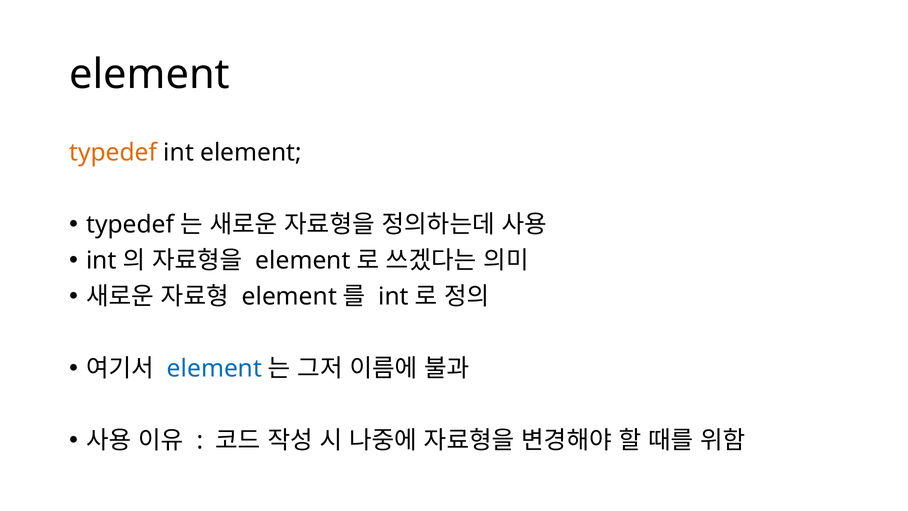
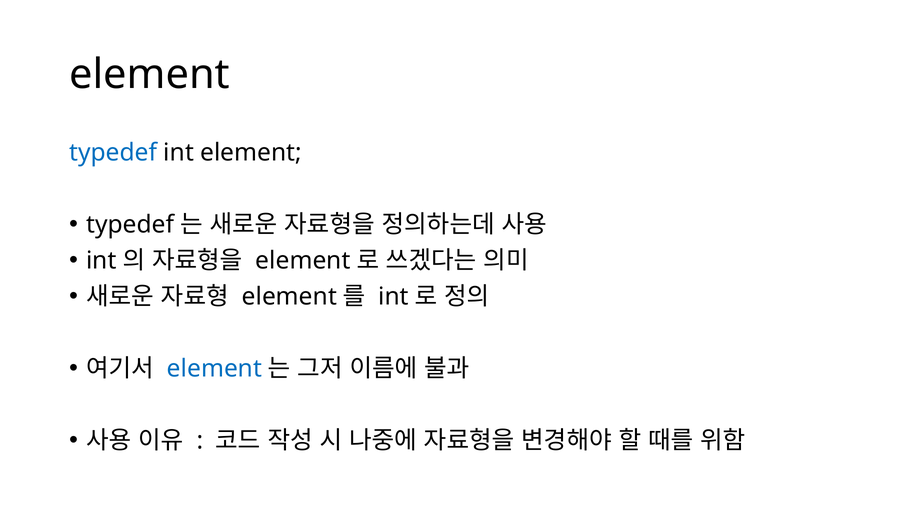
typedef colour: orange -> blue (113, 152)
